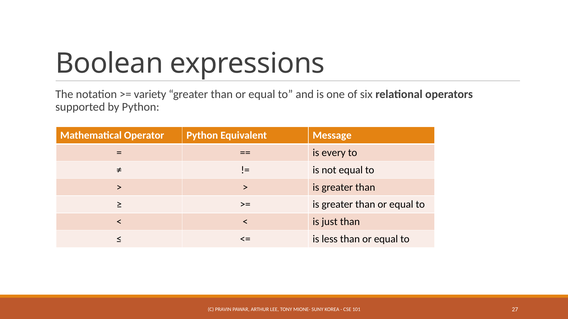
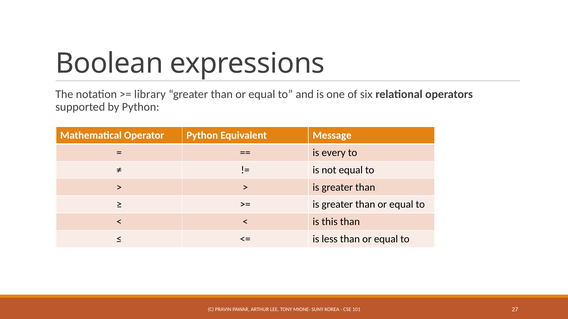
variety: variety -> library (150, 94)
just: just -> this (330, 222)
